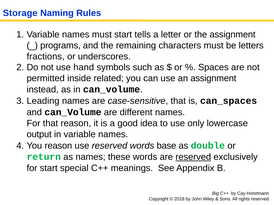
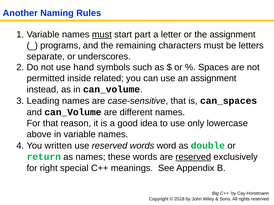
Storage: Storage -> Another (20, 13)
must underline: none -> present (102, 35)
tells: tells -> part (143, 35)
fractions: fractions -> separate (46, 57)
output: output -> above (39, 135)
You reason: reason -> written (58, 146)
base: base -> word (166, 146)
for start: start -> right (49, 168)
